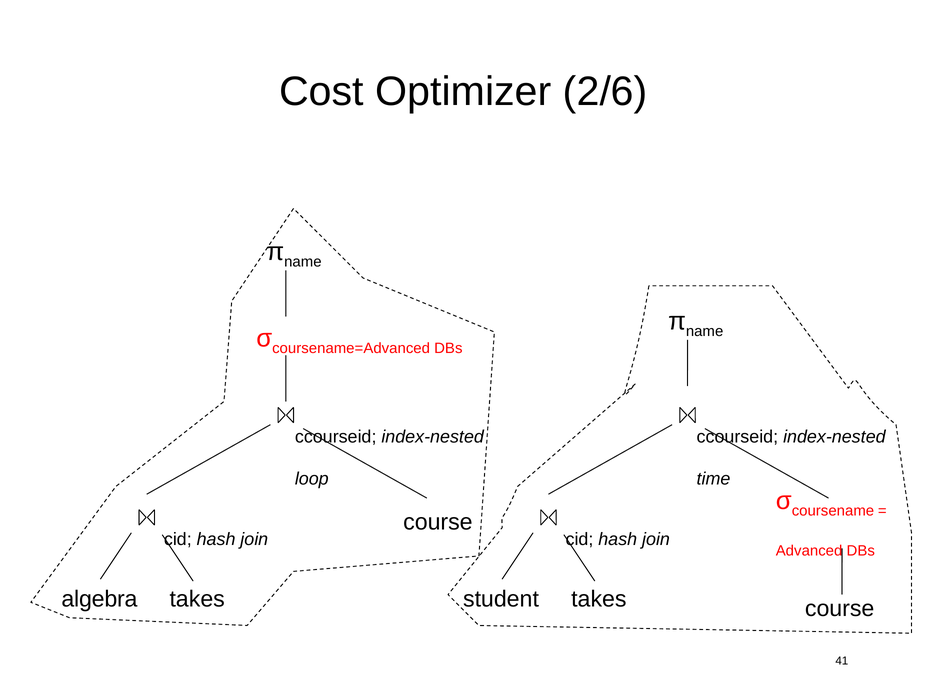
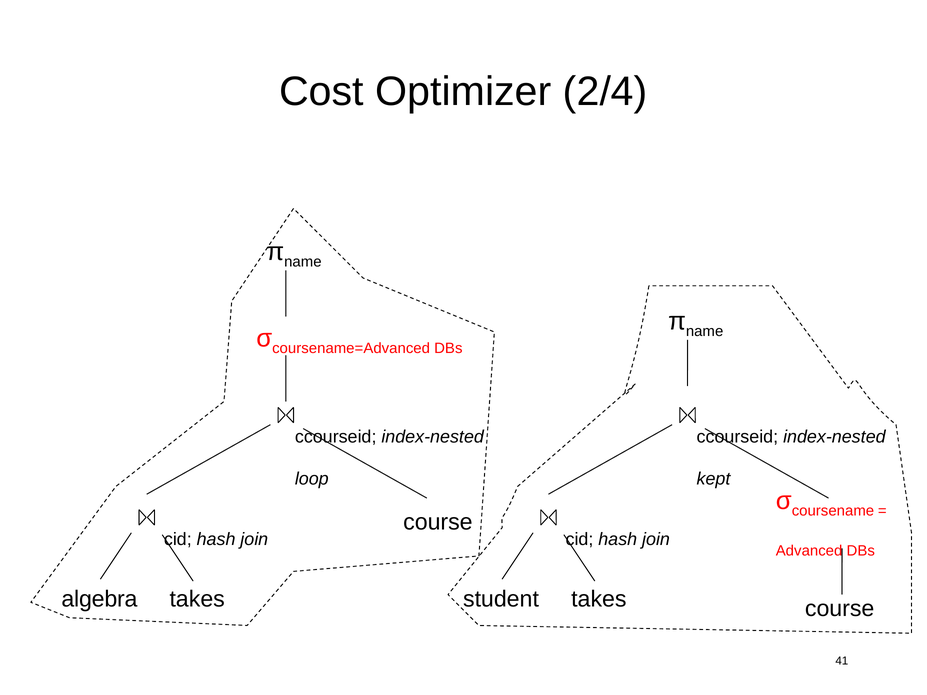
2/6: 2/6 -> 2/4 (605, 92)
time: time -> kept (713, 479)
